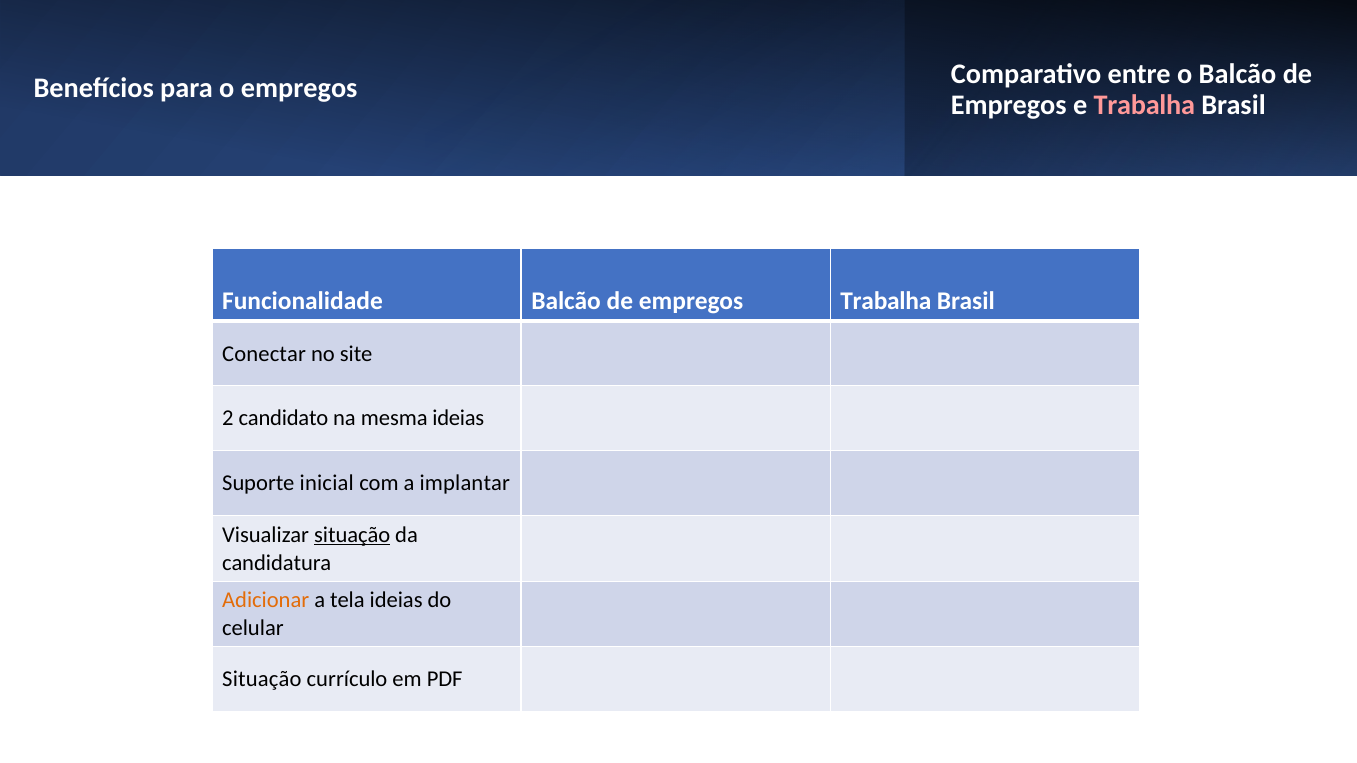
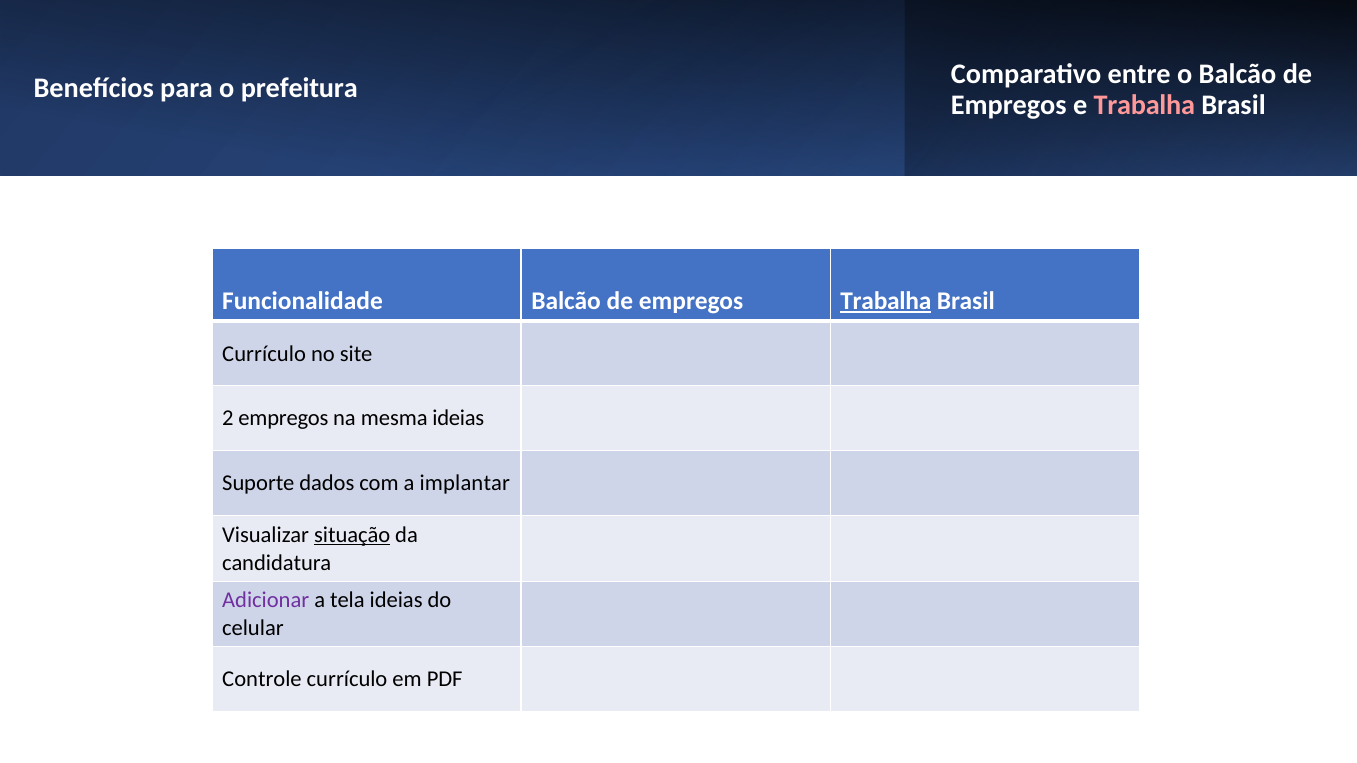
o empregos: empregos -> prefeitura (299, 89)
Trabalha underline: none -> present (886, 301)
Conectar: Conectar -> Currículo (264, 354)
2 candidato: candidato -> empregos (283, 418)
inicial: inicial -> dados (327, 484)
Adicionar colour: orange -> purple (266, 601)
Situação: Situação -> Controle (262, 680)
